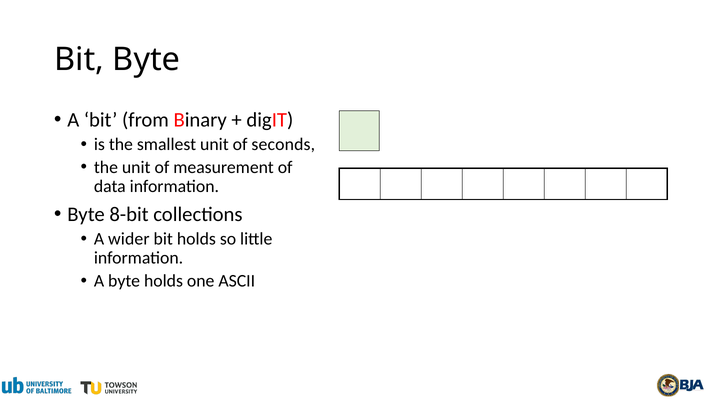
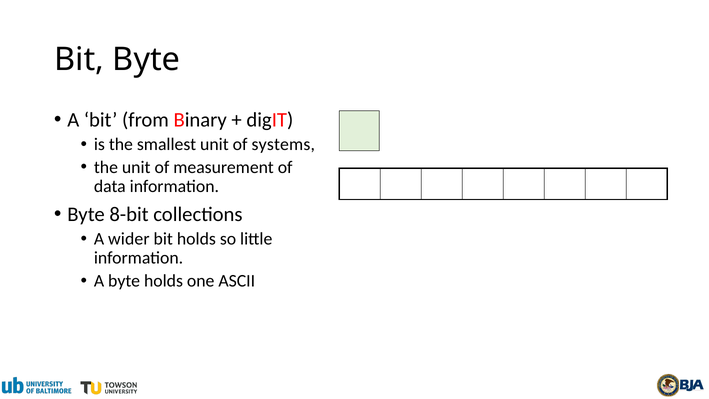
seconds: seconds -> systems (283, 144)
